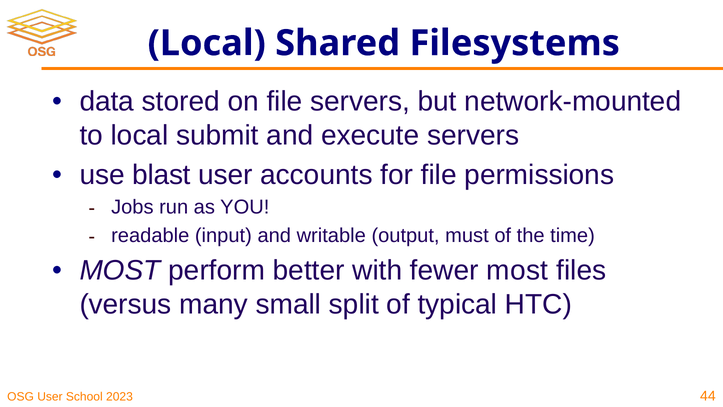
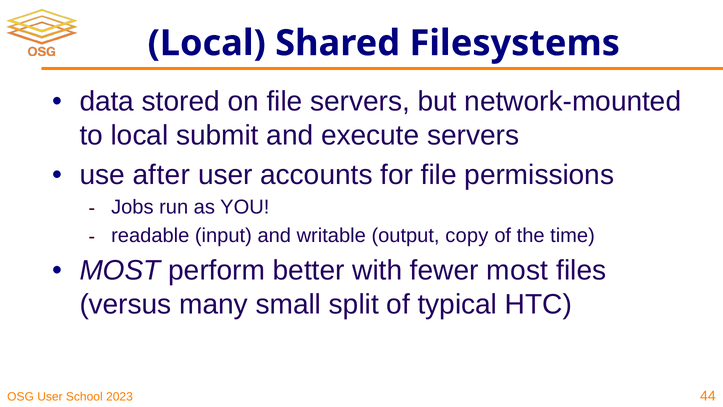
blast: blast -> after (161, 175)
must: must -> copy (467, 235)
